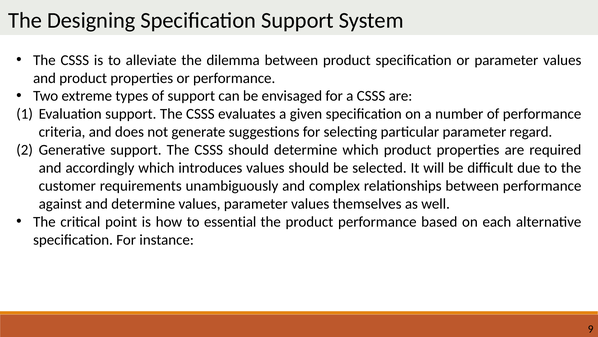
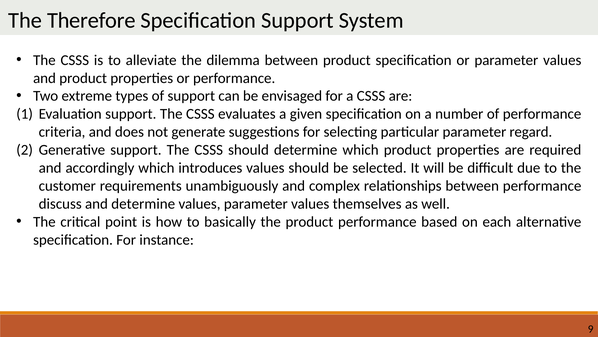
Designing: Designing -> Therefore (91, 20)
against: against -> discuss (60, 203)
essential: essential -> basically (230, 221)
